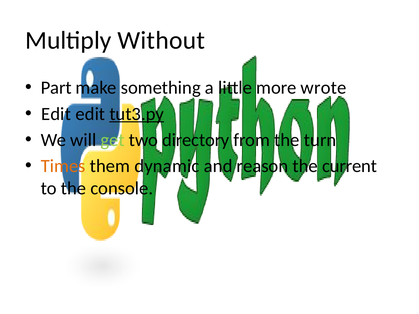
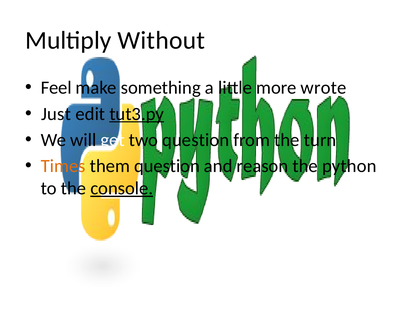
Part: Part -> Feel (56, 88)
Edit: Edit -> Just (56, 114)
get colour: light green -> white (113, 140)
two directory: directory -> question (196, 140)
them dynamic: dynamic -> question (167, 166)
current: current -> python (349, 166)
console underline: none -> present (122, 188)
